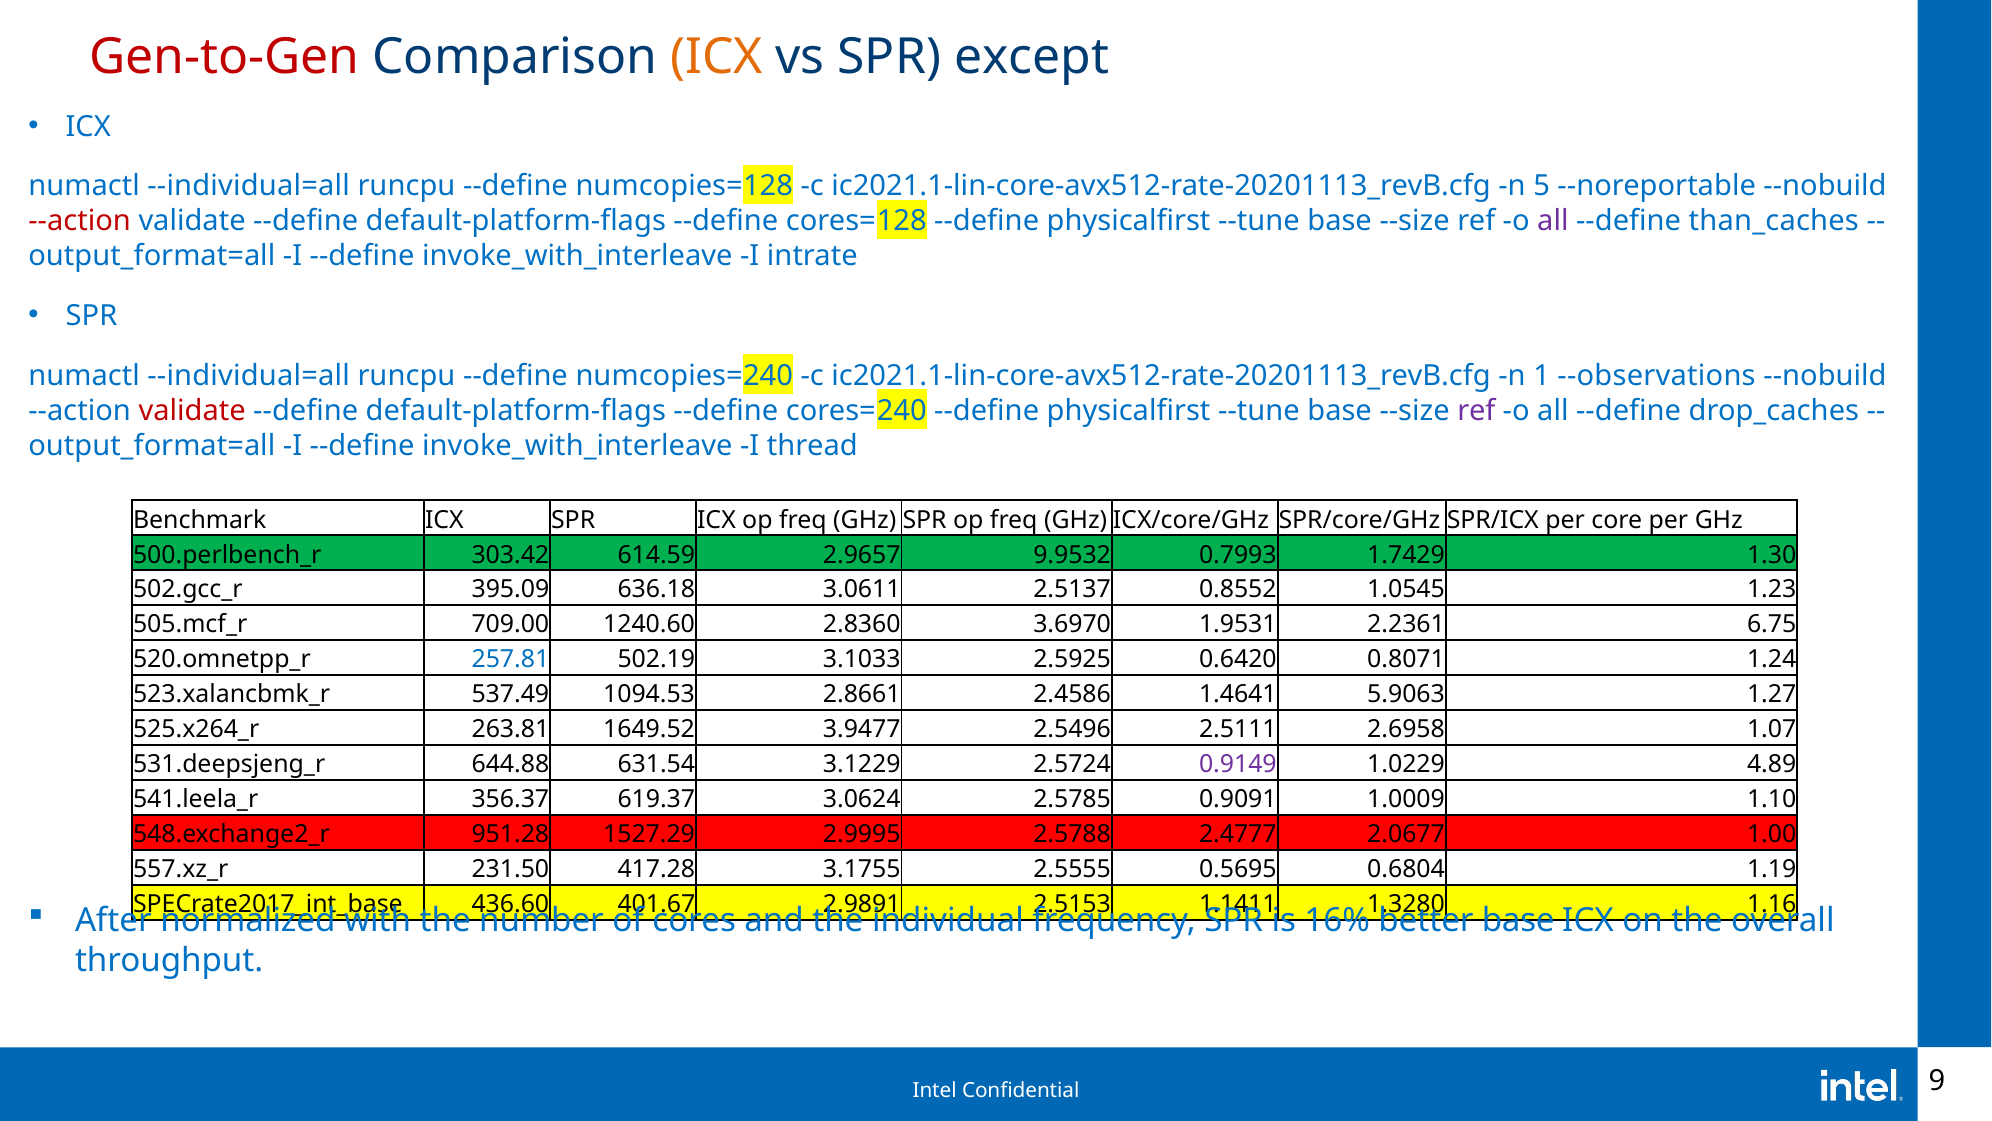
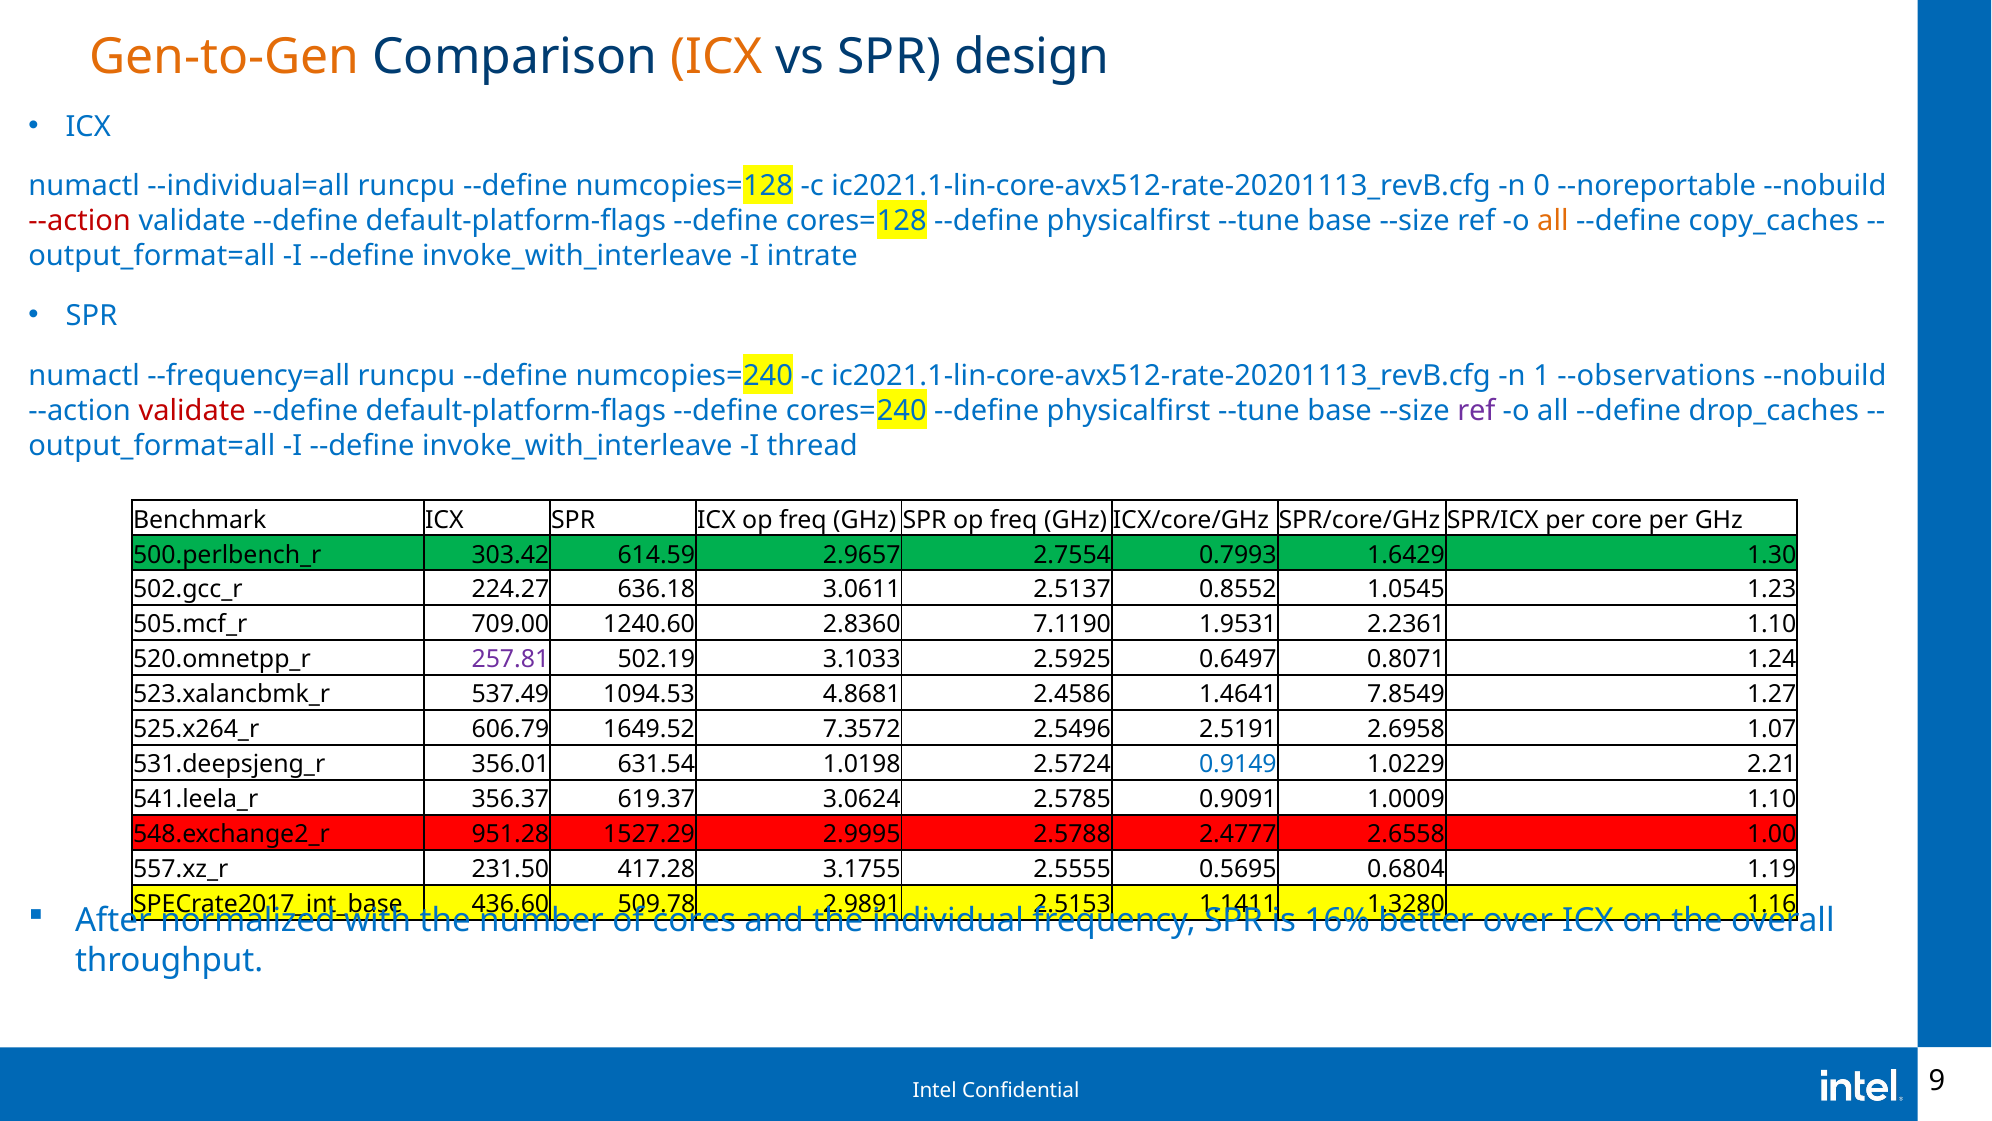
Gen-to-Gen colour: red -> orange (224, 57)
except: except -> design (1032, 57)
5: 5 -> 0 (1542, 186)
all colour: purple -> orange (1553, 221)
than_caches: than_caches -> copy_caches (1774, 221)
--individual=all: --individual=all -> --frequency=all (249, 375)
9.9532: 9.9532 -> 2.7554 (1072, 555)
1.7429: 1.7429 -> 1.6429 (1406, 555)
395.09: 395.09 -> 224.27 (510, 590)
3.6970: 3.6970 -> 7.1190 (1072, 624)
2.2361 6.75: 6.75 -> 1.10 (1772, 624)
257.81 colour: blue -> purple (510, 659)
0.6420: 0.6420 -> 0.6497 (1238, 659)
2.8661: 2.8661 -> 4.8681 (862, 694)
5.9063: 5.9063 -> 7.8549 (1406, 694)
263.81: 263.81 -> 606.79 (510, 729)
3.9477: 3.9477 -> 7.3572 (862, 729)
2.5111: 2.5111 -> 2.5191 (1238, 729)
644.88: 644.88 -> 356.01 (510, 764)
3.1229: 3.1229 -> 1.0198 (862, 764)
0.9149 colour: purple -> blue (1238, 764)
4.89: 4.89 -> 2.21 (1772, 764)
2.0677: 2.0677 -> 2.6558 (1406, 834)
401.67: 401.67 -> 509.78 (656, 904)
base: base -> over (1518, 920)
